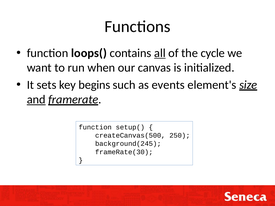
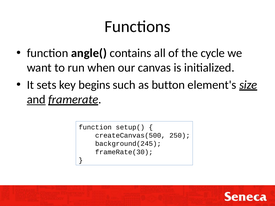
loops(: loops( -> angle( (89, 53)
all underline: present -> none (160, 53)
events: events -> button (168, 85)
